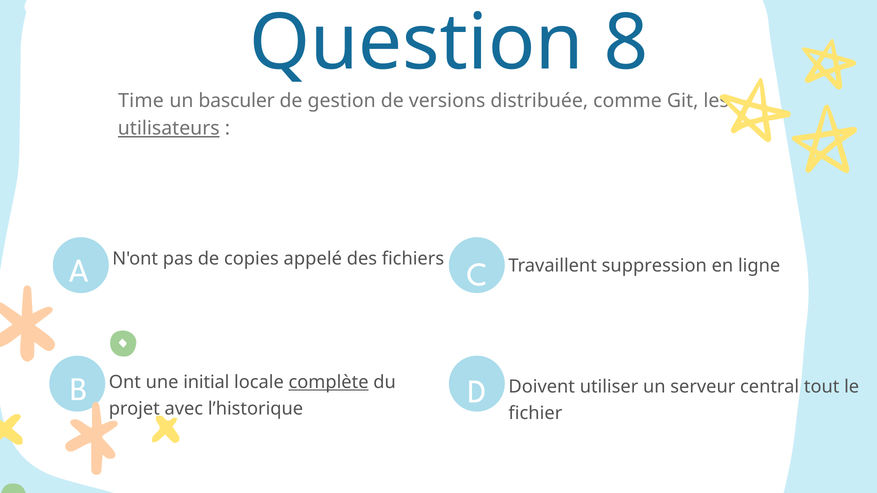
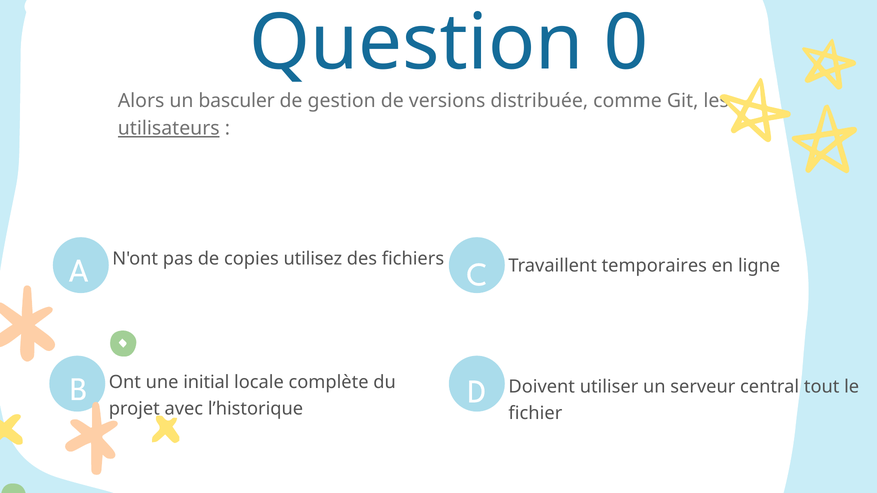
8: 8 -> 0 (626, 43)
Time: Time -> Alors (141, 101)
appelé: appelé -> utilisez (313, 259)
suppression: suppression -> temporaires (654, 266)
complète underline: present -> none (329, 383)
